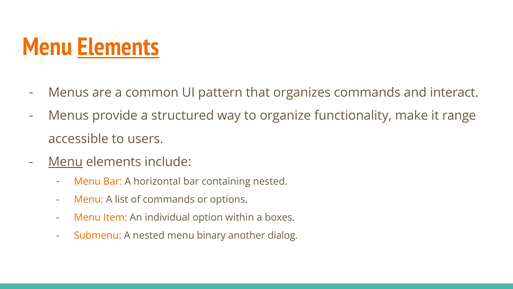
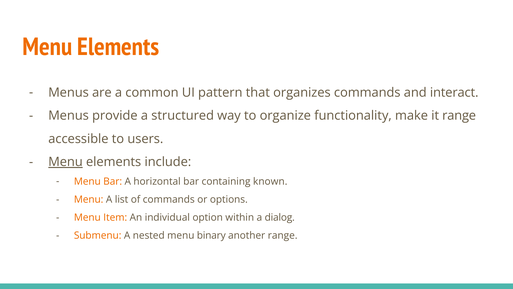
Elements underline: present -> none (118, 47)
containing nested: nested -> known (270, 181)
boxes: boxes -> dialog (280, 217)
another dialog: dialog -> range (283, 235)
